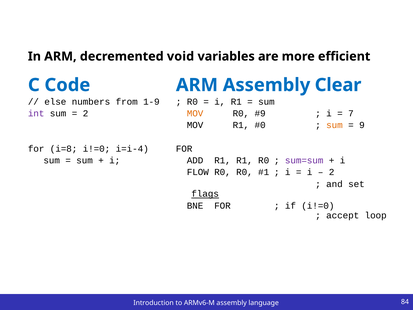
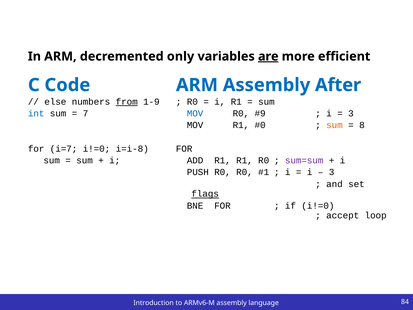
void: void -> only (181, 56)
are underline: none -> present (268, 56)
Clear: Clear -> After (338, 85)
from underline: none -> present (127, 102)
int colour: purple -> blue (36, 113)
2: 2 -> 7 (86, 113)
MOV colour: orange -> blue (195, 113)
7: 7 -> 3 (351, 113)
9: 9 -> 8 (362, 125)
i=8: i=8 -> i=7 (64, 149)
i=i-4: i=i-4 -> i=i-8 (132, 149)
FLOW: FLOW -> PUSH (198, 172)
2: 2 -> 3 (332, 172)
